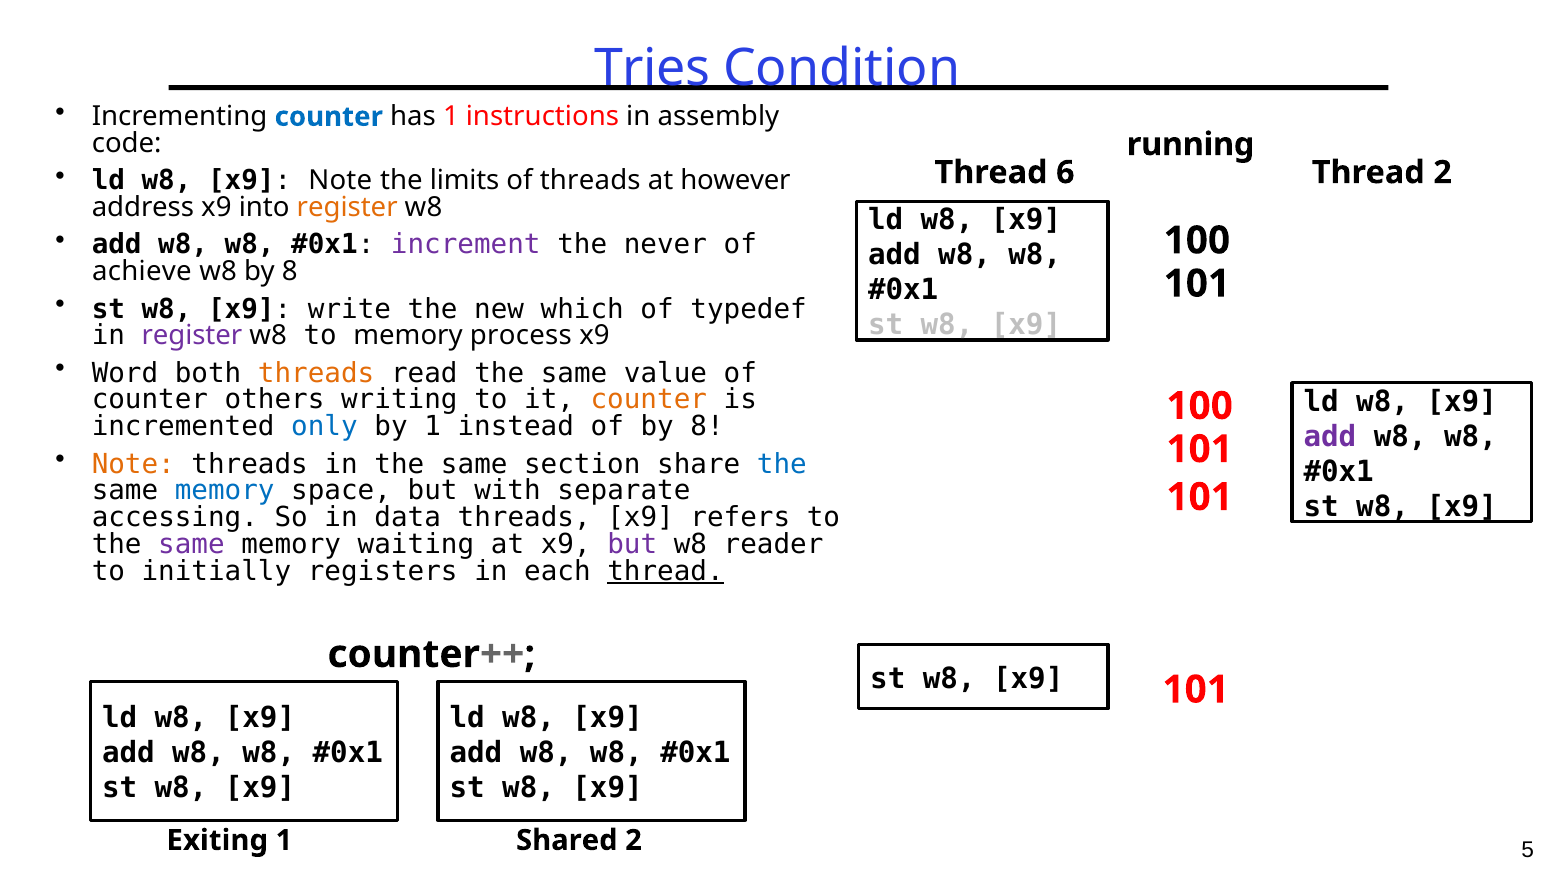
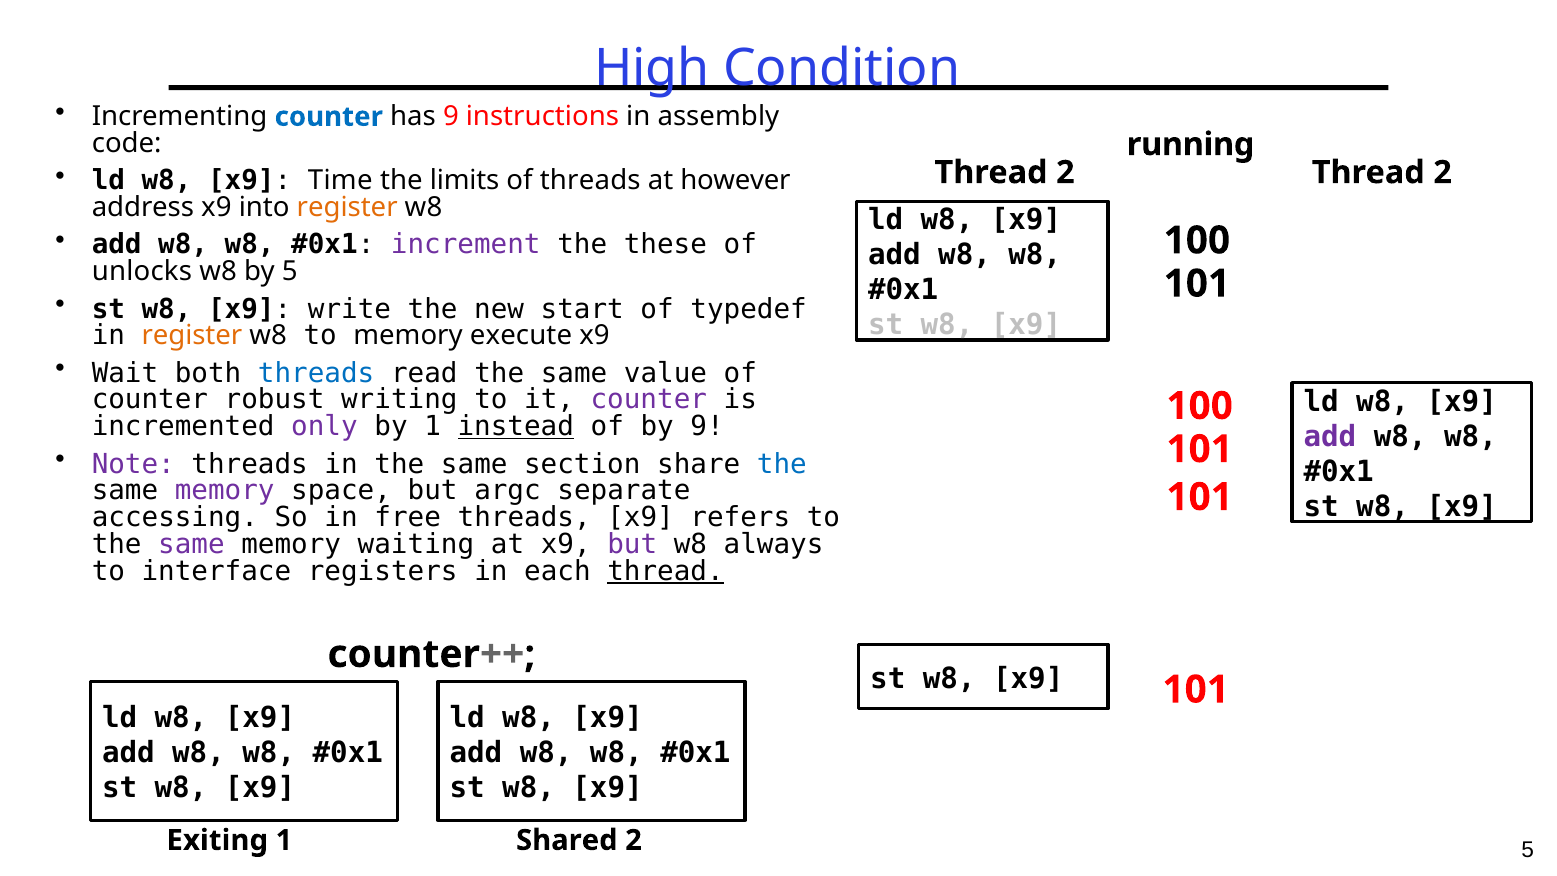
Tries: Tries -> High (652, 68)
has 1: 1 -> 9 (451, 117)
x9 Note: Note -> Time (340, 181)
6: 6 -> 2 (1065, 172)
never: never -> these (665, 245)
achieve: achieve -> unlocks (142, 272)
w8 by 8: 8 -> 5 (290, 272)
which: which -> start (582, 309)
register colour: purple -> orange (192, 336)
process: process -> execute (521, 336)
Word: Word -> Wait (125, 373)
threads colour: orange -> blue (316, 373)
others: others -> robust (275, 400)
counter colour: orange -> purple (649, 400)
only colour: blue -> purple (324, 427)
instead underline: none -> present (516, 427)
of by 8: 8 -> 9 (707, 427)
Note colour: orange -> purple (133, 464)
memory colour: blue -> purple (225, 491)
with: with -> argc (507, 491)
data: data -> free (408, 517)
reader: reader -> always (774, 544)
initially: initially -> interface (216, 571)
